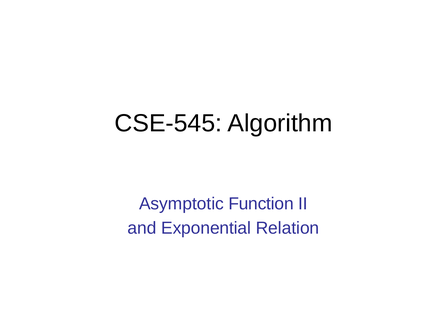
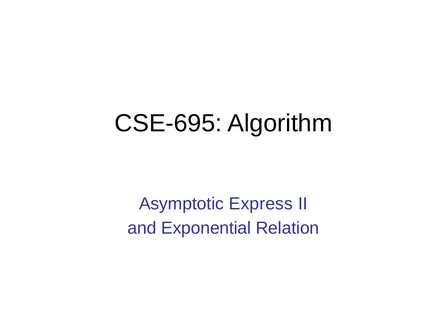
CSE-545: CSE-545 -> CSE-695 (168, 123)
Function: Function -> Express (261, 204)
